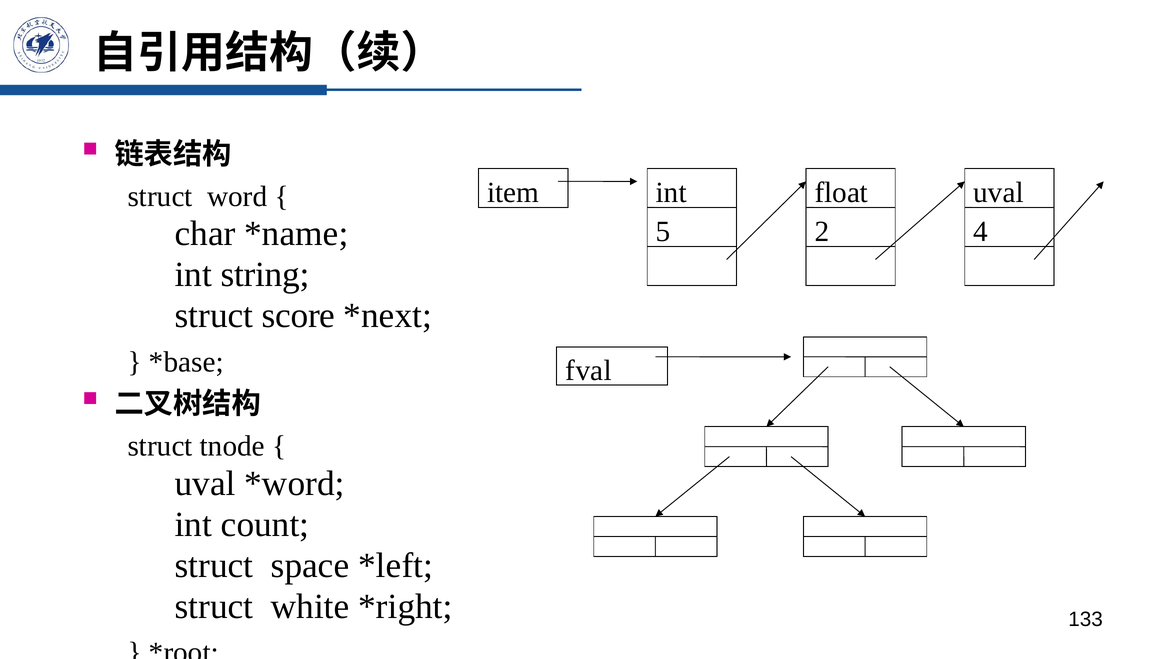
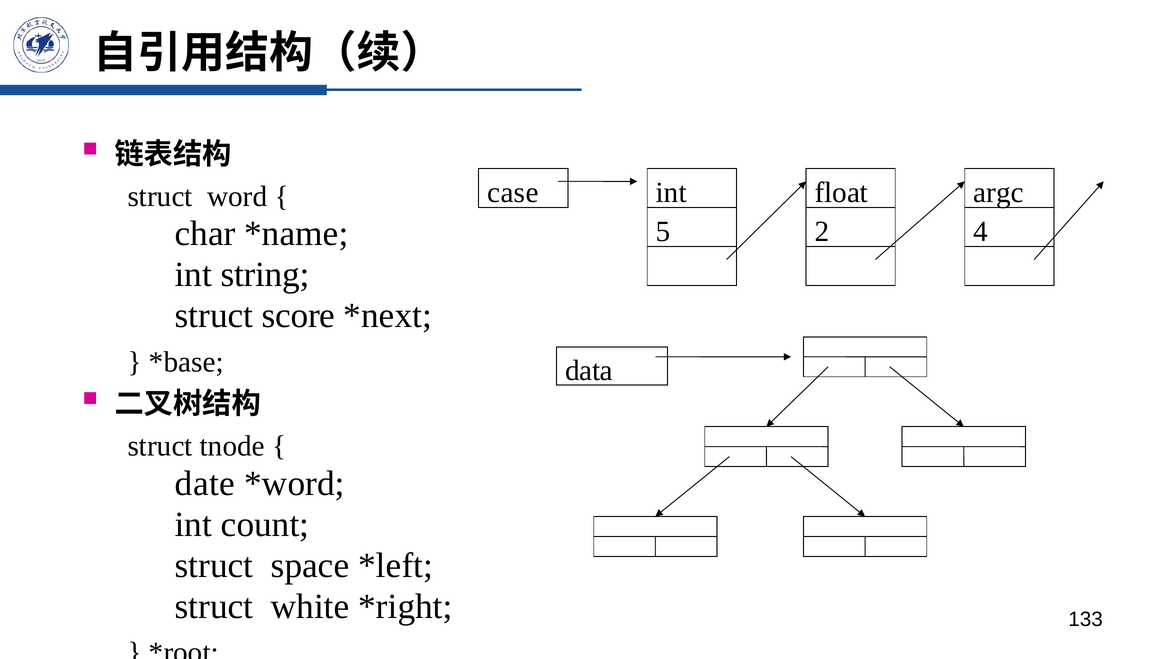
item: item -> case (513, 192)
uval: uval -> argc (999, 192)
fval: fval -> data (589, 371)
uval: uval -> date (205, 483)
